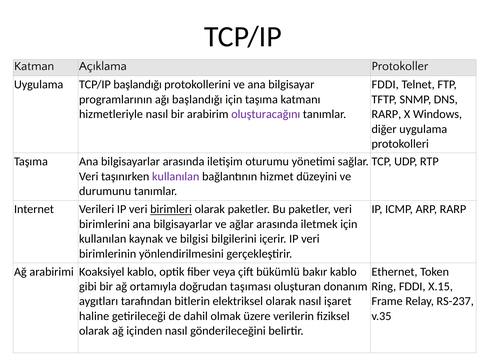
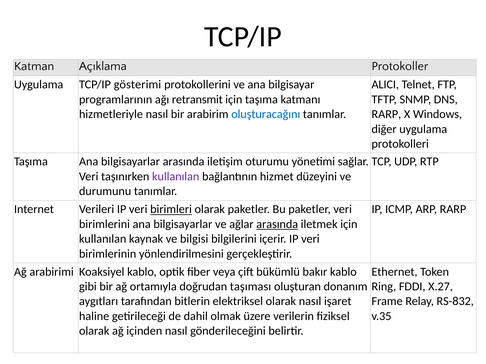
TCP/IP başlandığı: başlandığı -> gösterimi (137, 85)
FDDI: FDDI -> ALICI (385, 85)
ağı başlandığı: başlandığı -> retransmit (197, 100)
oluşturacağını colour: purple -> blue (266, 114)
arasında underline: none -> present (277, 224)
X.15: X.15 -> X.27 (441, 287)
RS-237: RS-237 -> RS-832 (455, 302)
